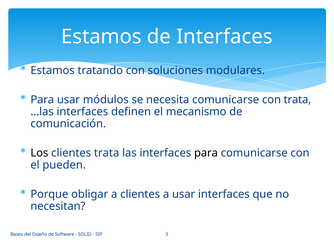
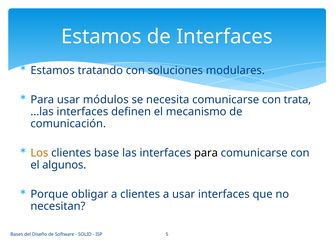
Los colour: black -> orange (39, 153)
clientes trata: trata -> base (107, 153)
pueden: pueden -> algunos (64, 165)
